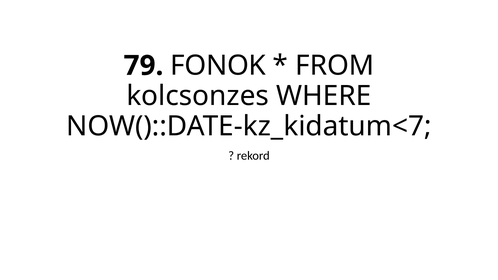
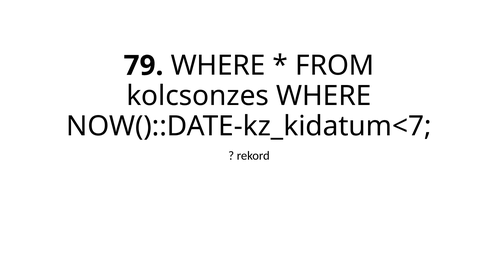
79 FONOK: FONOK -> WHERE (218, 66)
